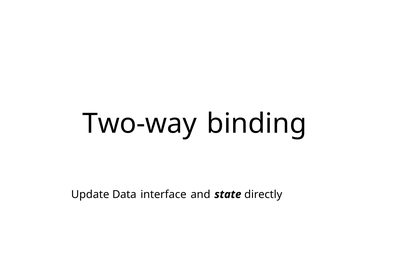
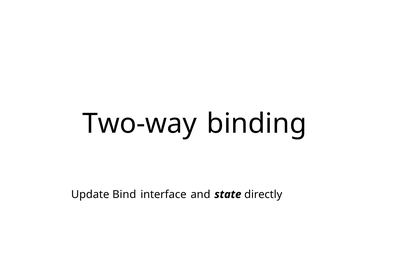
Data: Data -> Bind (124, 194)
